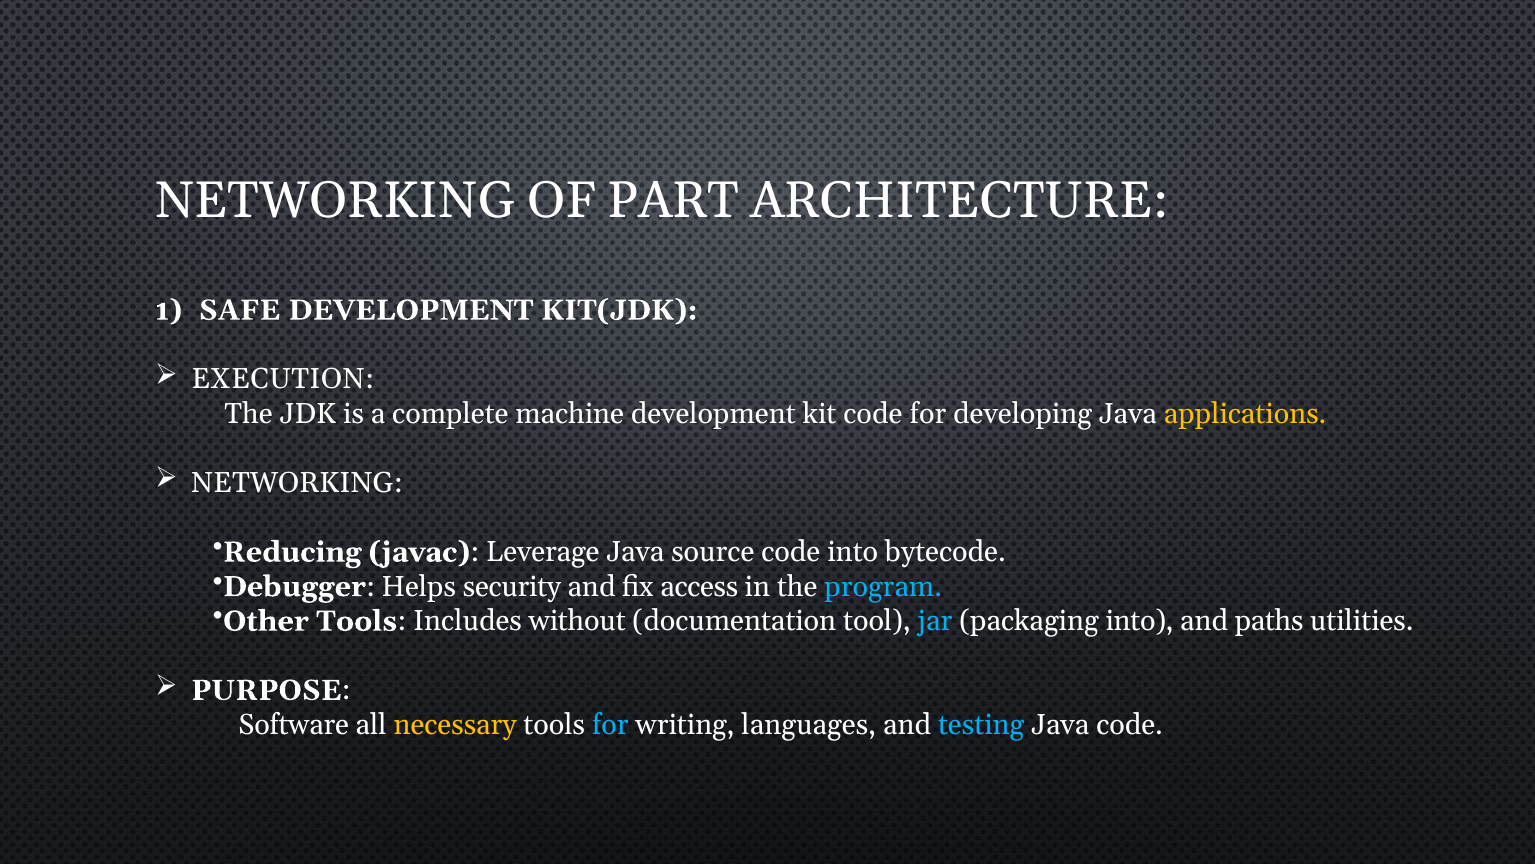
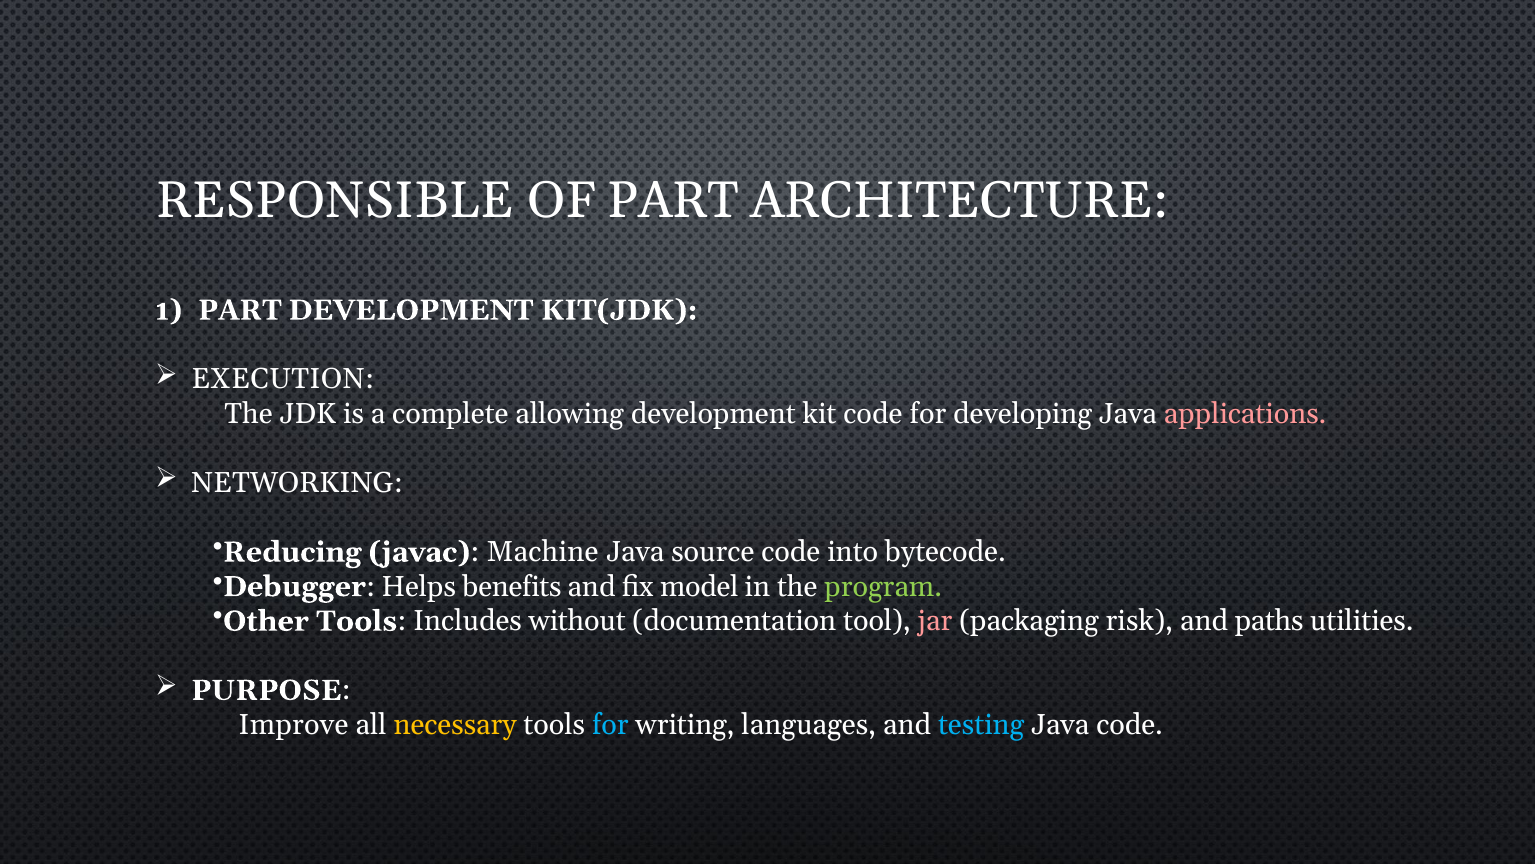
NETWORKING: NETWORKING -> RESPONSIBLE (335, 200)
SAFE: SAFE -> PART (240, 310)
machine: machine -> allowing (570, 414)
applications colour: yellow -> pink (1245, 414)
Leverage: Leverage -> Machine (543, 552)
security: security -> benefits (512, 586)
access: access -> model (699, 586)
program colour: light blue -> light green (883, 586)
jar colour: light blue -> pink (935, 621)
packaging into: into -> risk (1139, 621)
Software: Software -> Improve (293, 724)
